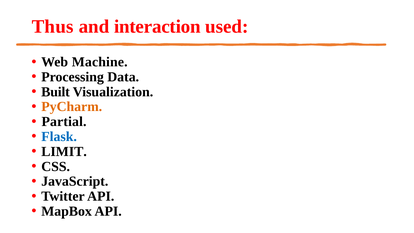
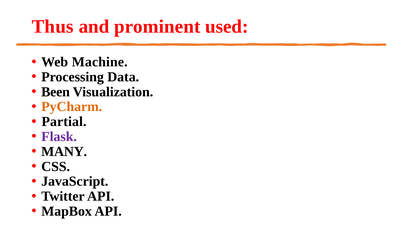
interaction: interaction -> prominent (157, 26)
Built: Built -> Been (56, 92)
Flask colour: blue -> purple (59, 137)
LIMIT: LIMIT -> MANY (64, 151)
